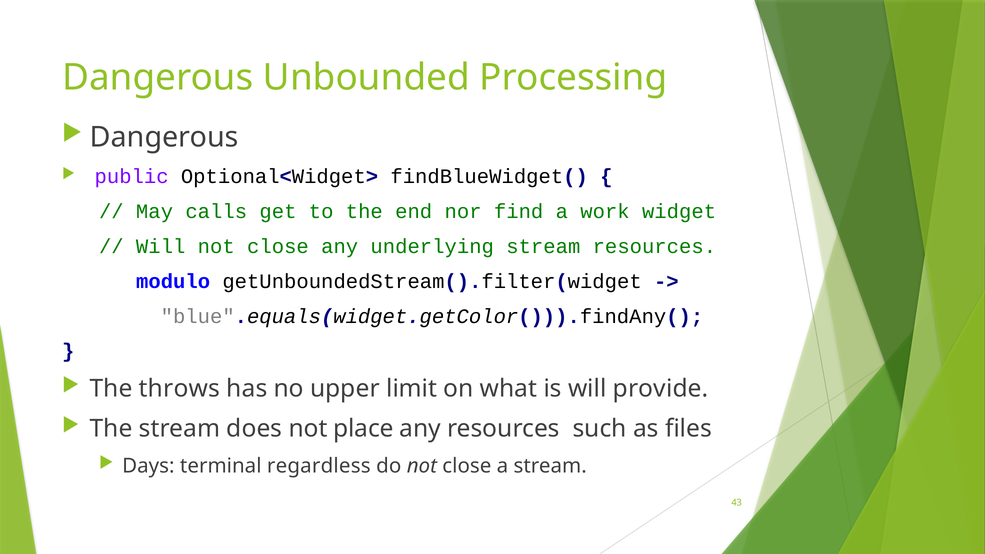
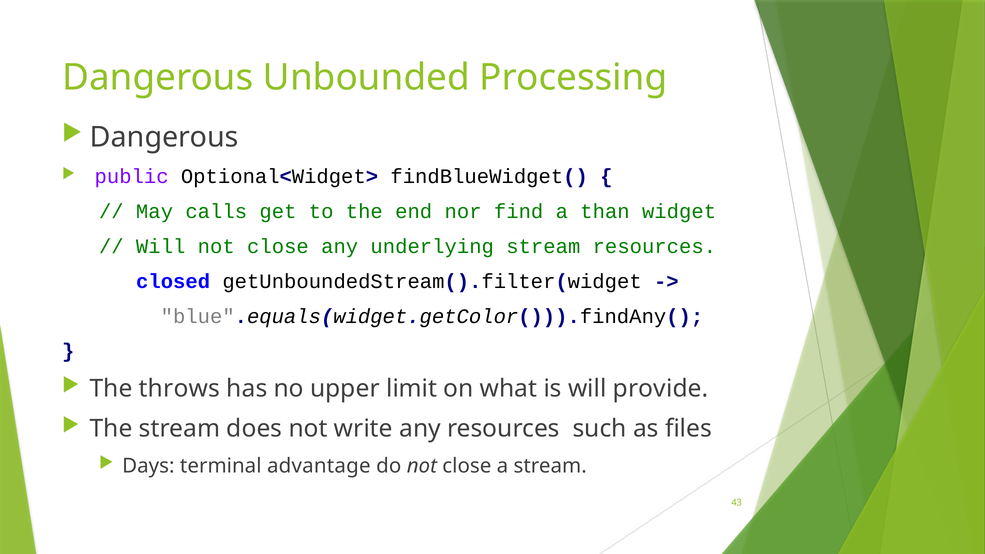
work: work -> than (605, 212)
modulo: modulo -> closed (173, 281)
place: place -> write (363, 429)
regardless: regardless -> advantage (319, 466)
